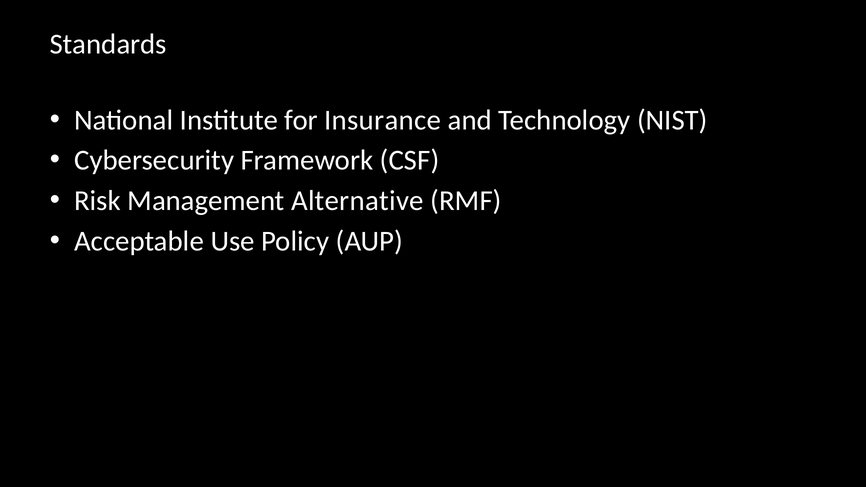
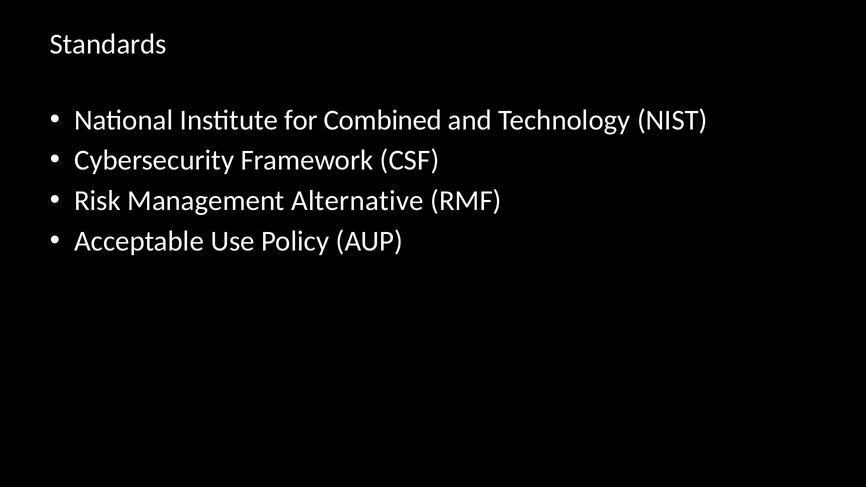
Insurance: Insurance -> Combined (383, 120)
